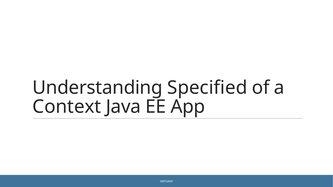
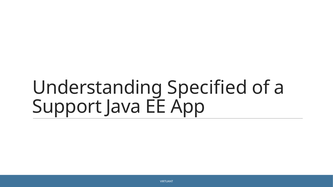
Context: Context -> Support (67, 107)
